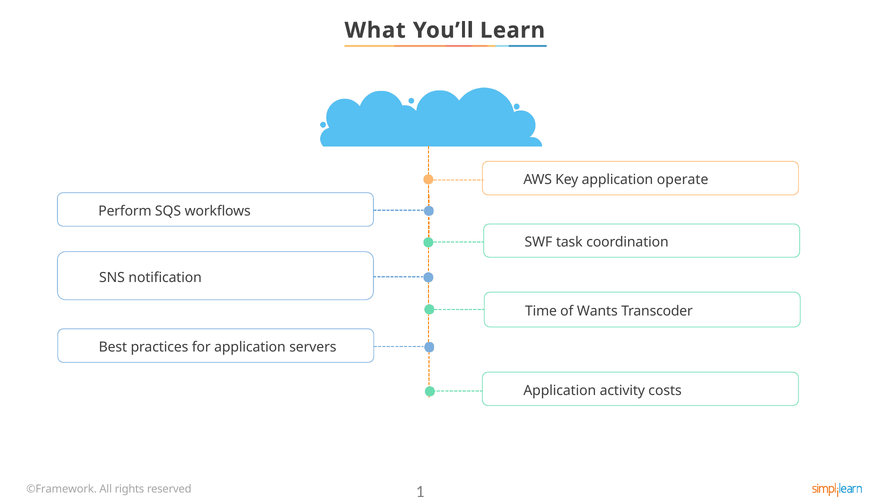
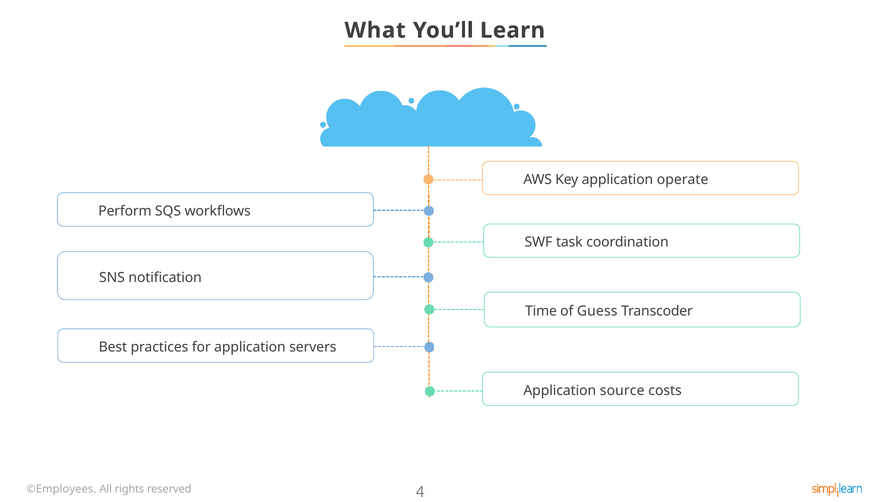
Wants: Wants -> Guess (597, 311)
activity: activity -> source (622, 390)
©Framework: ©Framework -> ©Employees (61, 489)
1: 1 -> 4 (420, 491)
